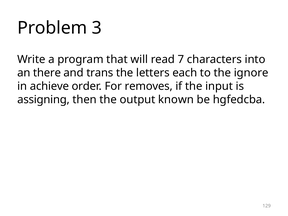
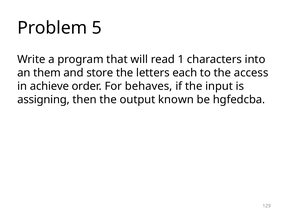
3: 3 -> 5 (97, 28)
7: 7 -> 1 (181, 59)
there: there -> them (47, 73)
trans: trans -> store (100, 73)
ignore: ignore -> access (251, 73)
removes: removes -> behaves (149, 86)
